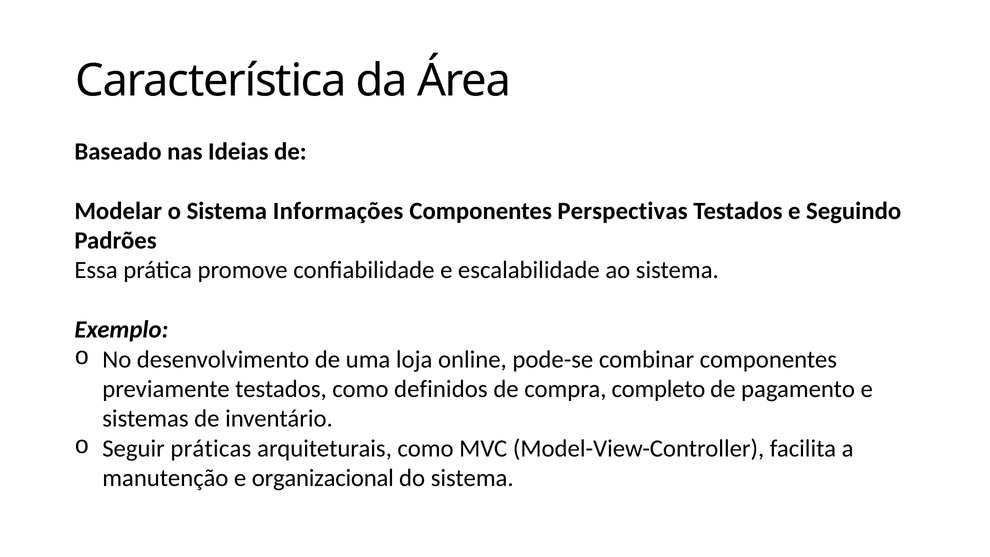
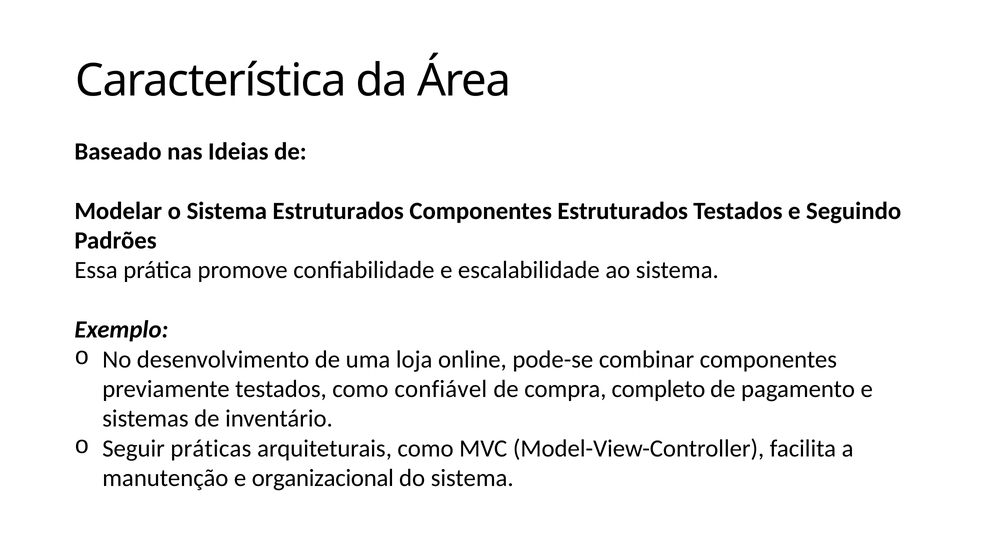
Sistema Informações: Informações -> Estruturados (338, 211)
Componentes Perspectivas: Perspectivas -> Estruturados (623, 211)
definidos: definidos -> confiável (441, 389)
